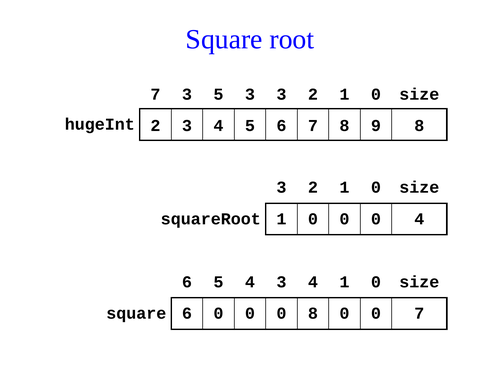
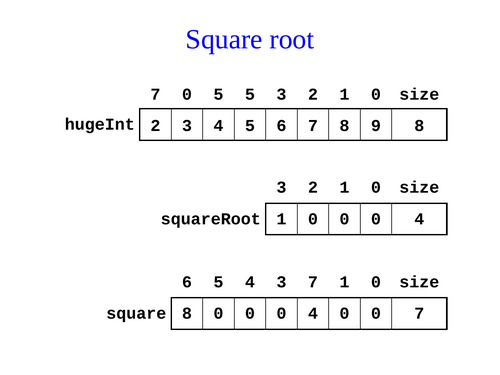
7 3: 3 -> 0 (187, 94)
5 3: 3 -> 5 (250, 94)
4 3 4: 4 -> 7 (313, 282)
square 6: 6 -> 8 (187, 313)
8: 8 -> 4 (313, 313)
